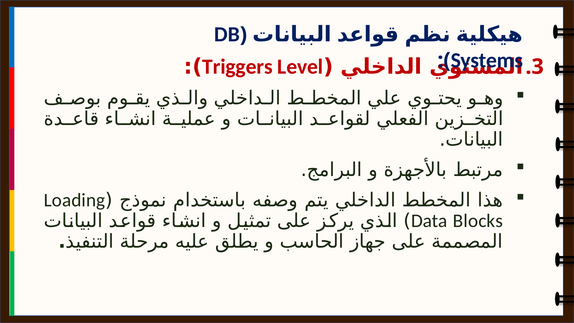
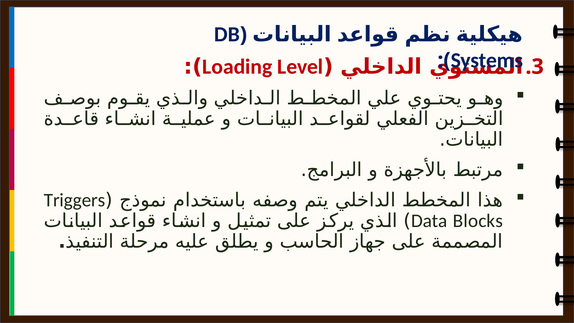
Triggers: Triggers -> Loading (237, 67)
Loading: Loading -> Triggers (75, 200)
